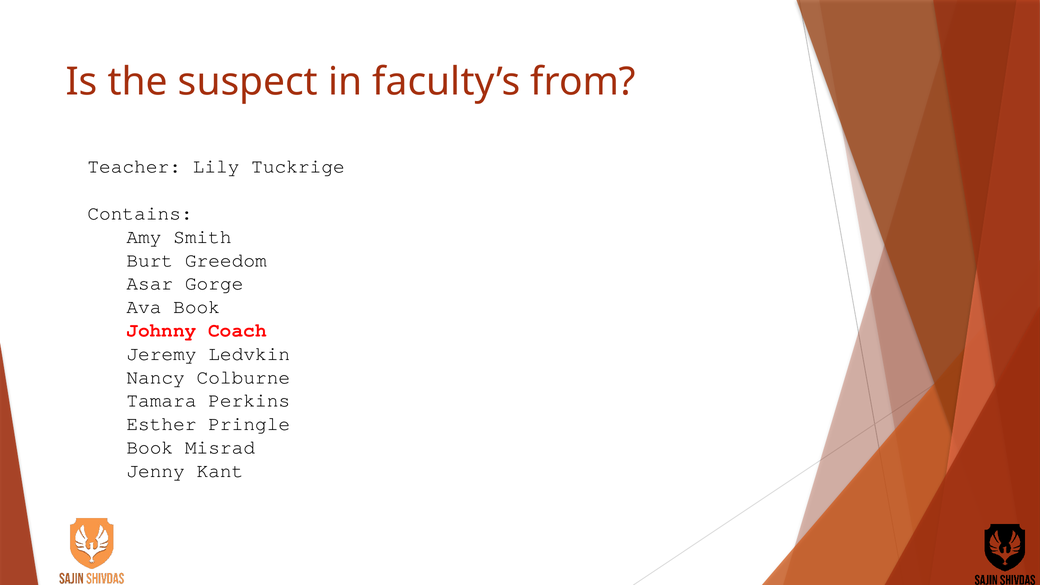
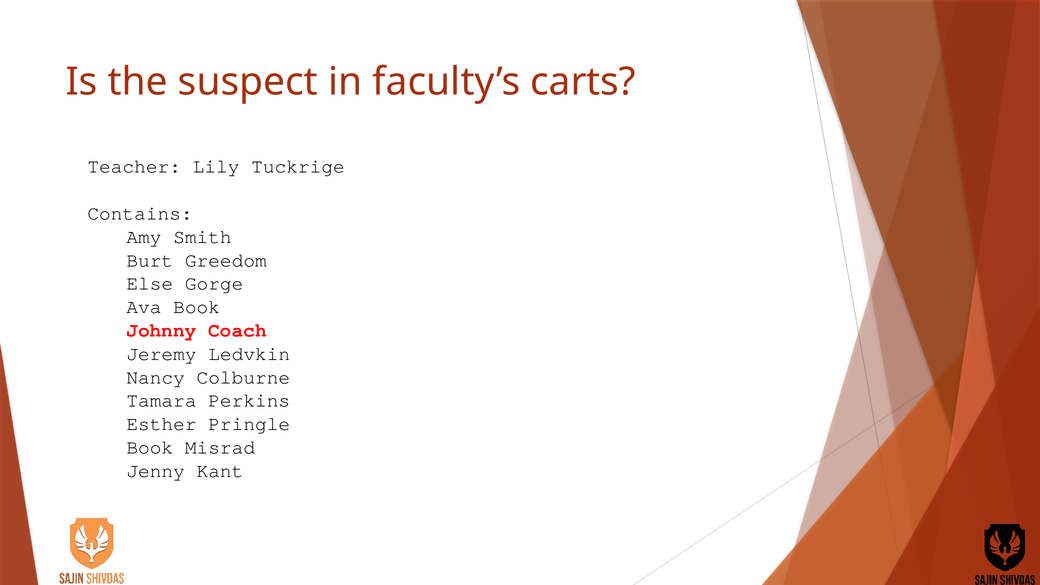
from: from -> carts (583, 82)
Asar: Asar -> Else (150, 284)
